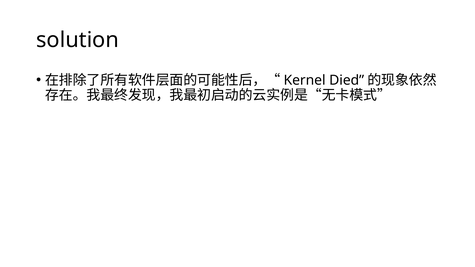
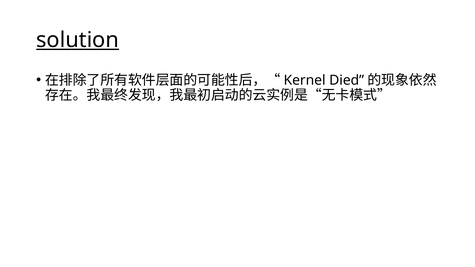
solution underline: none -> present (78, 40)
